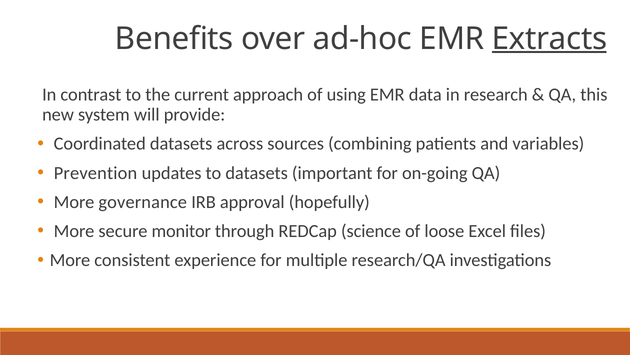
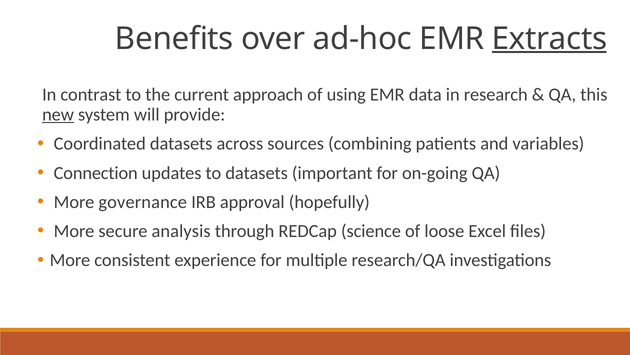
new underline: none -> present (58, 115)
Prevention: Prevention -> Connection (96, 173)
monitor: monitor -> analysis (181, 231)
